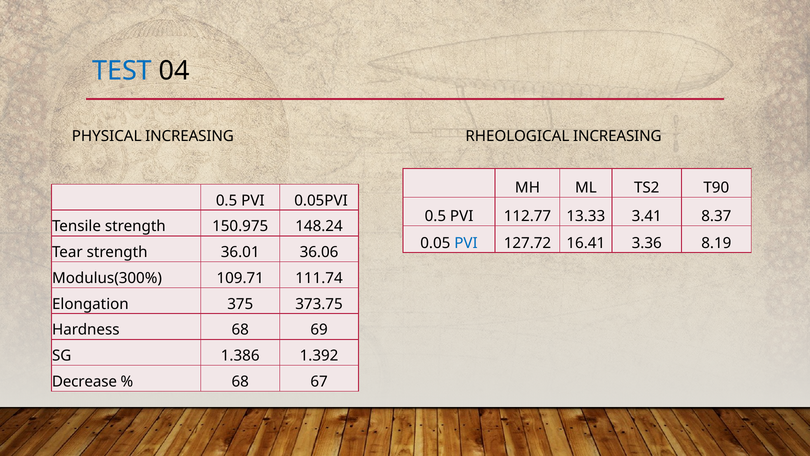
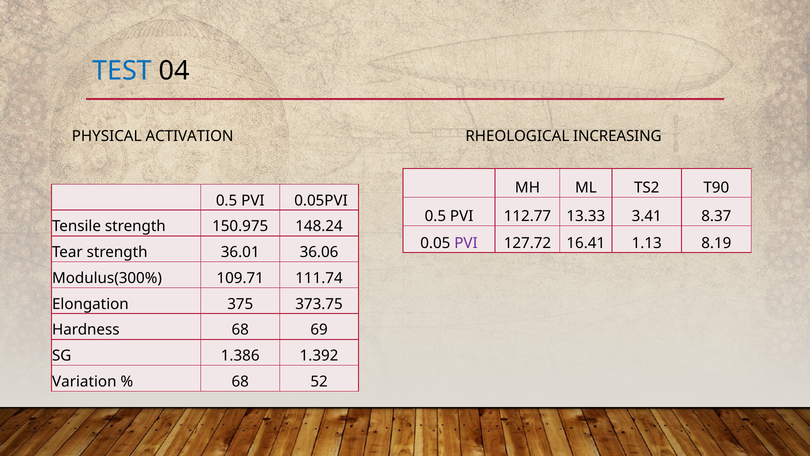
PHYSICAL INCREASING: INCREASING -> ACTIVATION (189, 136)
PVI colour: blue -> purple (466, 243)
3.36: 3.36 -> 1.13 (647, 243)
Decrease: Decrease -> Variation (84, 381)
67: 67 -> 52 (319, 381)
